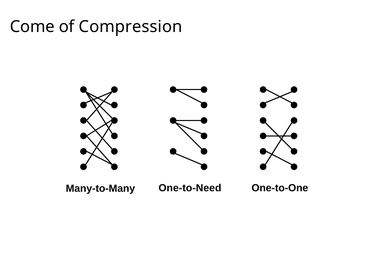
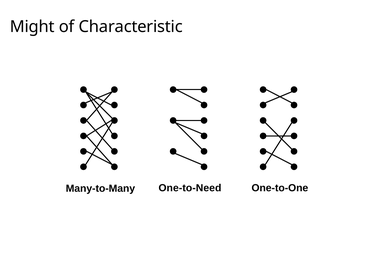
Come: Come -> Might (32, 27)
Compression: Compression -> Characteristic (131, 27)
